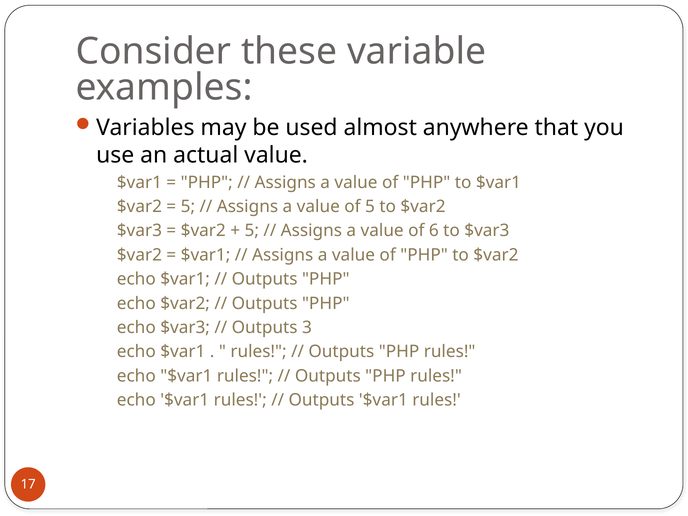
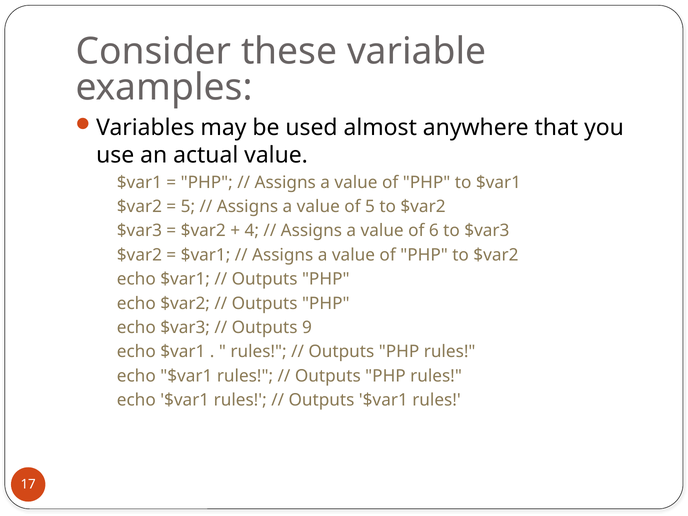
5: 5 -> 4 (252, 231)
3: 3 -> 9 (307, 328)
